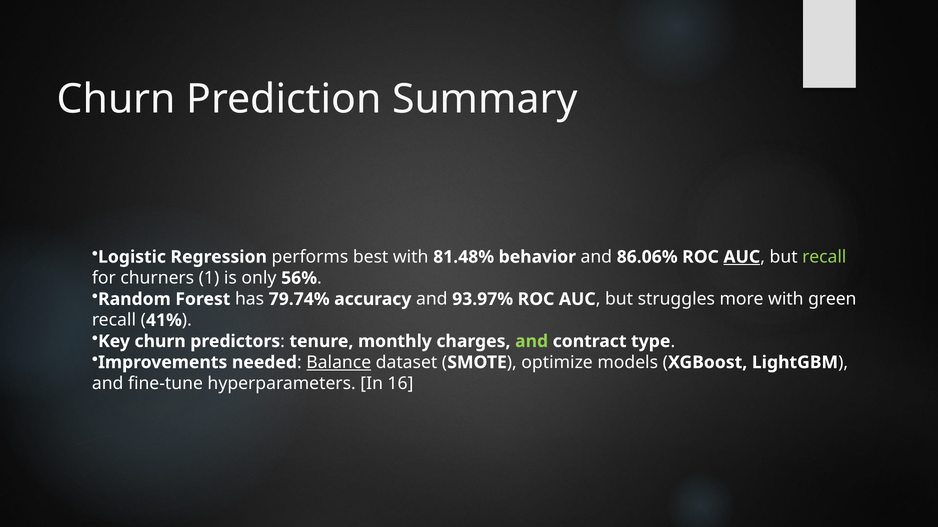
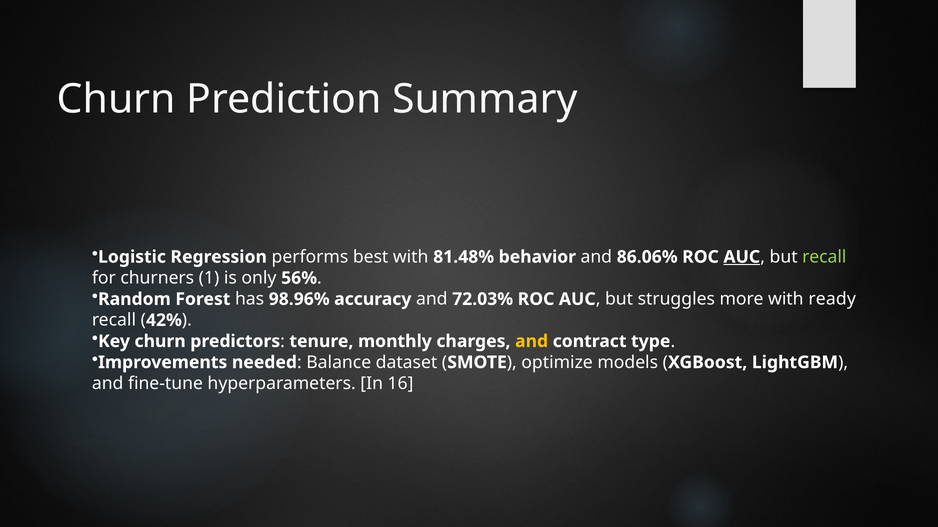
79.74%: 79.74% -> 98.96% (299, 299)
93.97%: 93.97% -> 72.03% (483, 299)
green: green -> ready (832, 299)
41%: 41% -> 42% (164, 321)
and colour: light green -> yellow (532, 342)
Balance underline: present -> none (339, 363)
